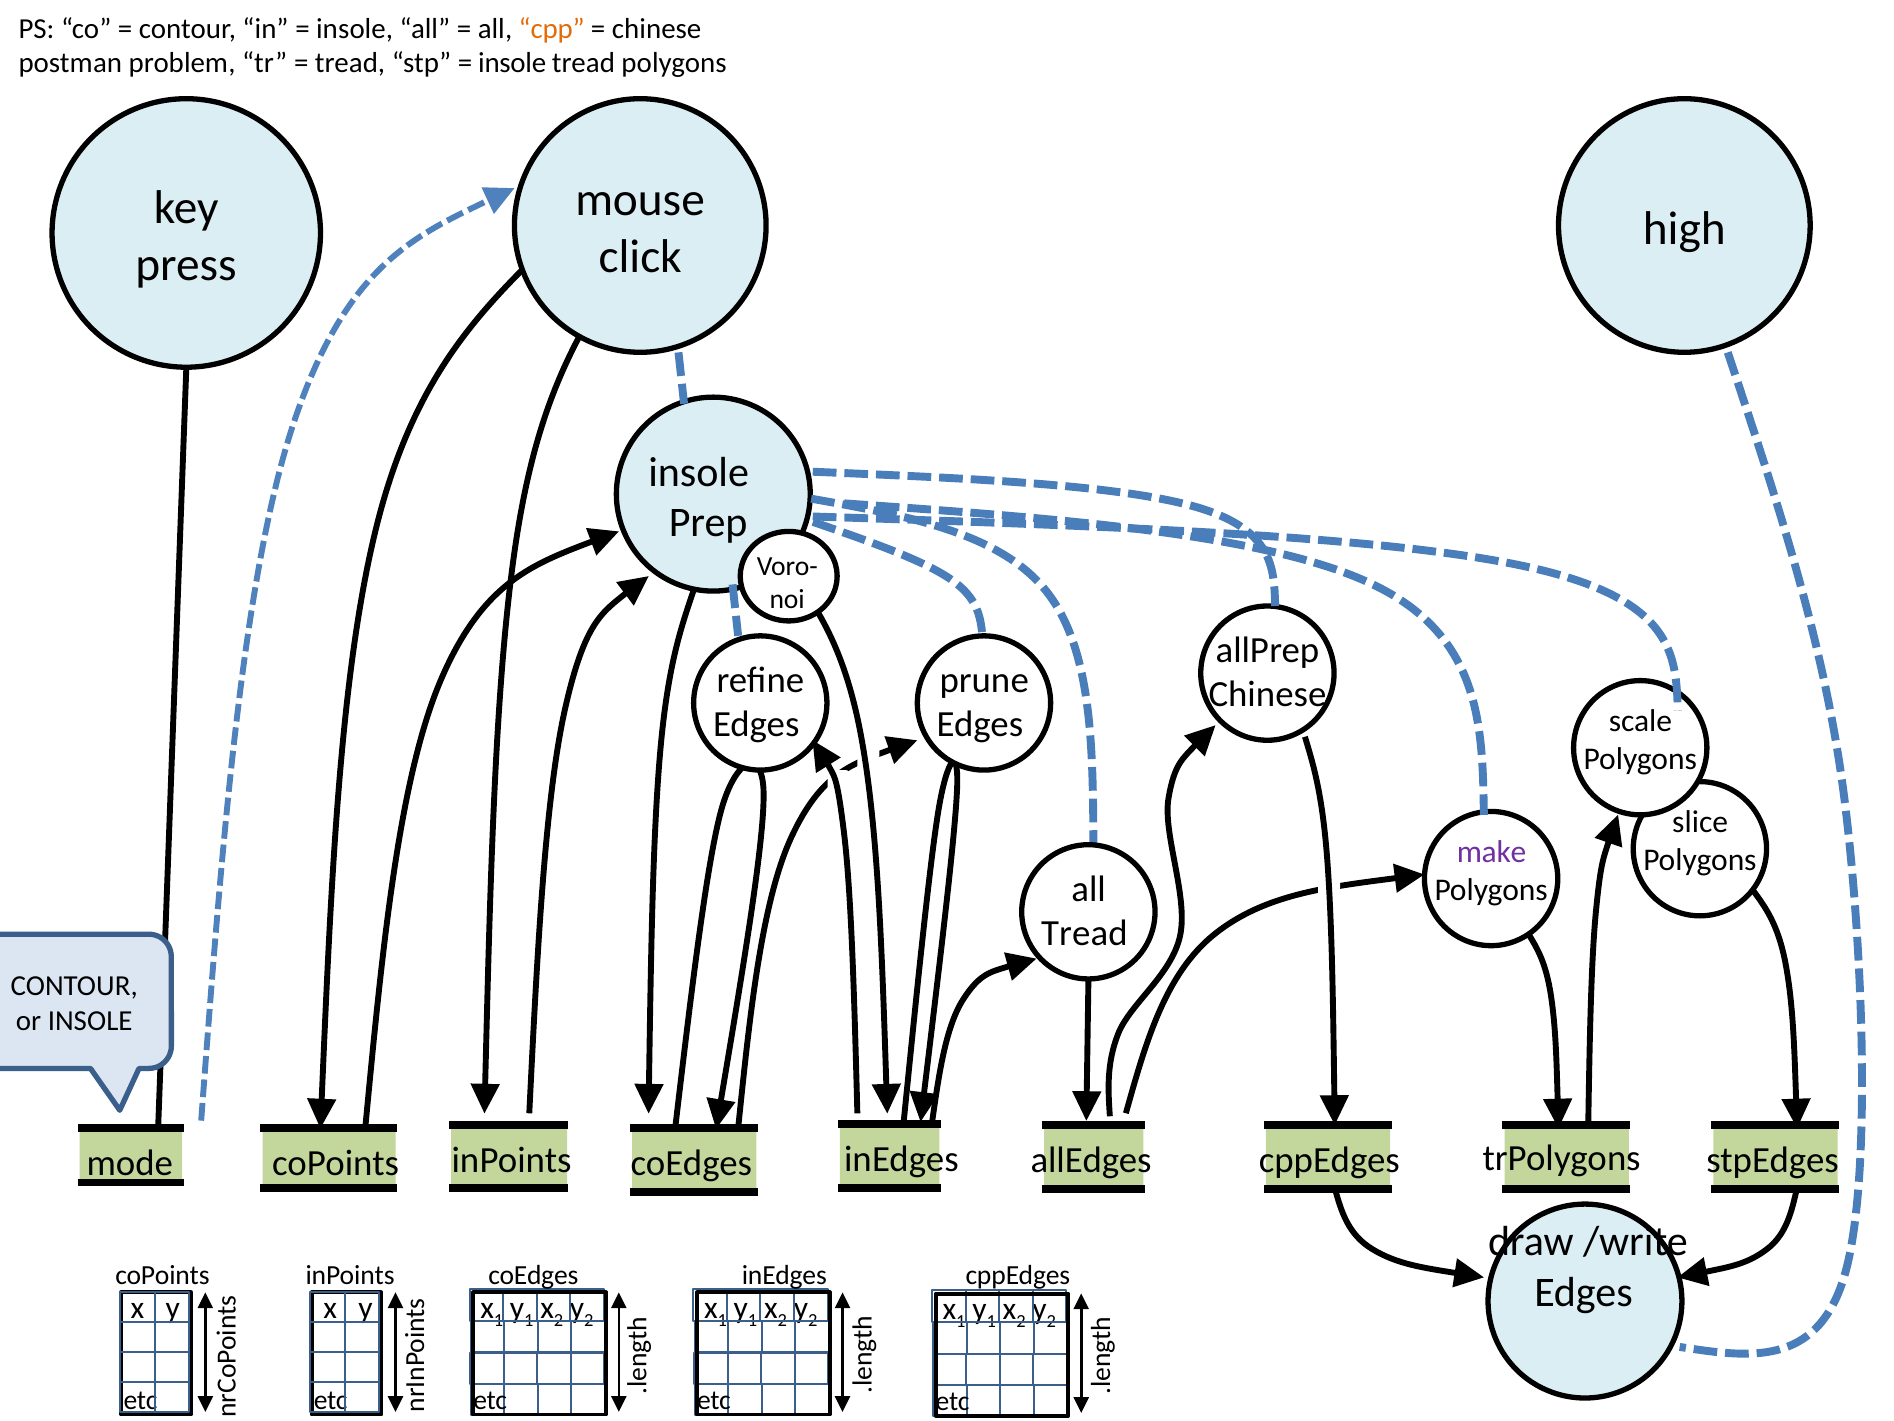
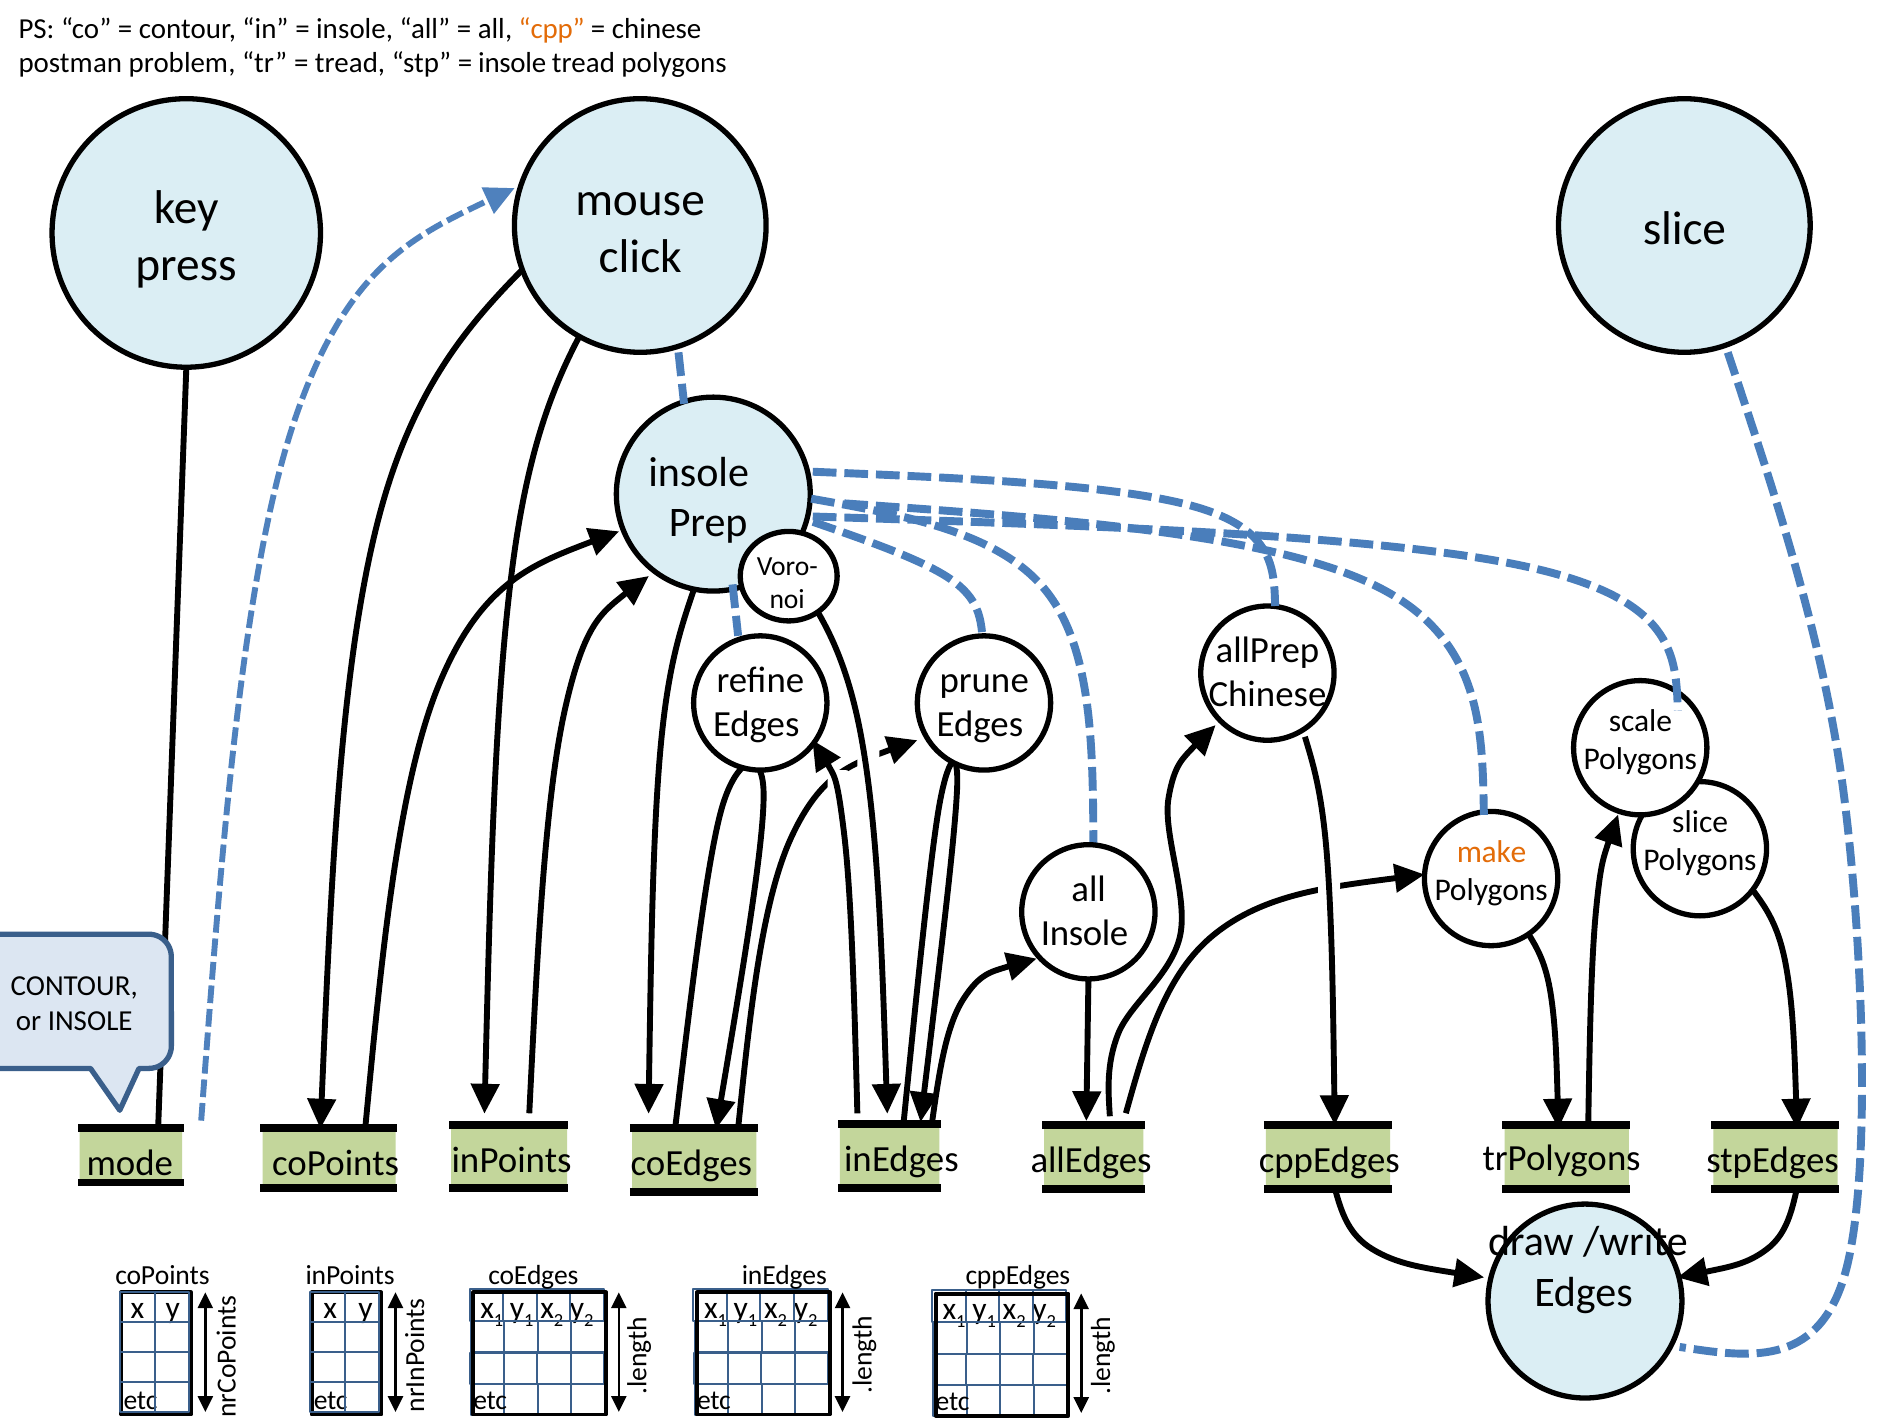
high: high -> slice (1684, 229)
make colour: purple -> orange (1492, 852)
Tread: Tread -> Insole (1085, 933)
